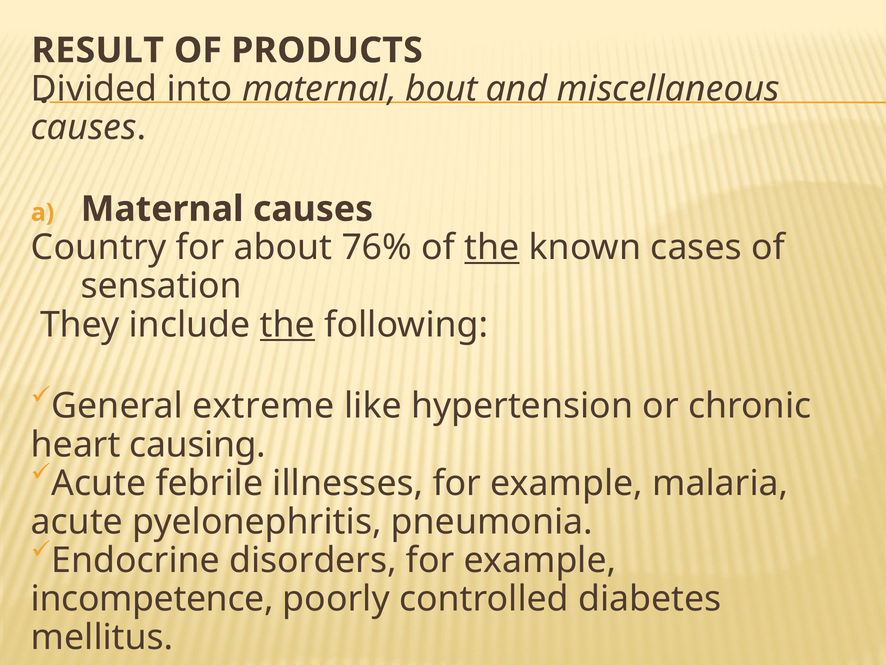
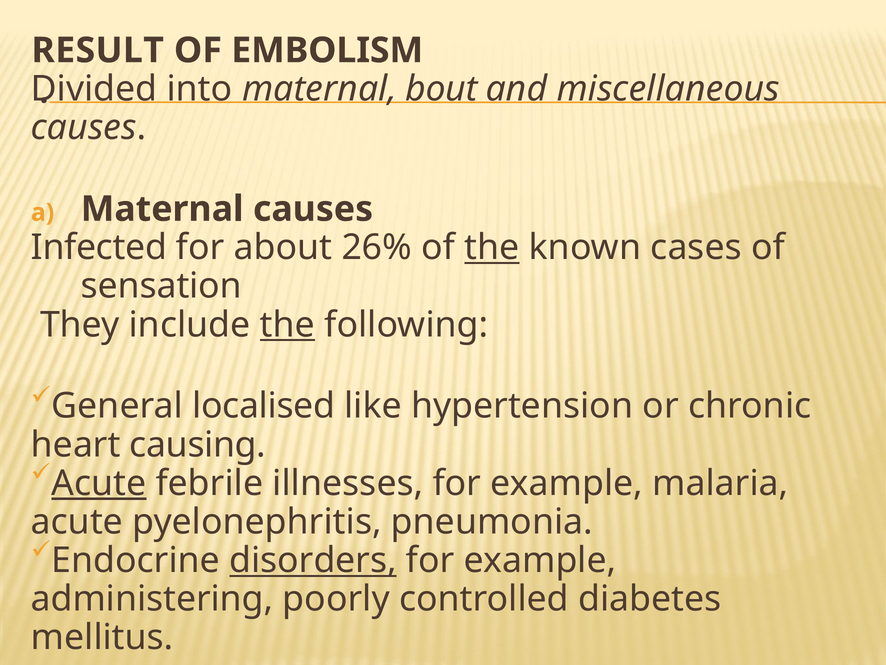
PRODUCTS: PRODUCTS -> EMBOLISM (327, 50)
Country: Country -> Infected (99, 247)
76%: 76% -> 26% (377, 247)
extreme: extreme -> localised (264, 406)
Acute underline: none -> present (99, 483)
disorders underline: none -> present (313, 560)
incompetence: incompetence -> administering (152, 599)
